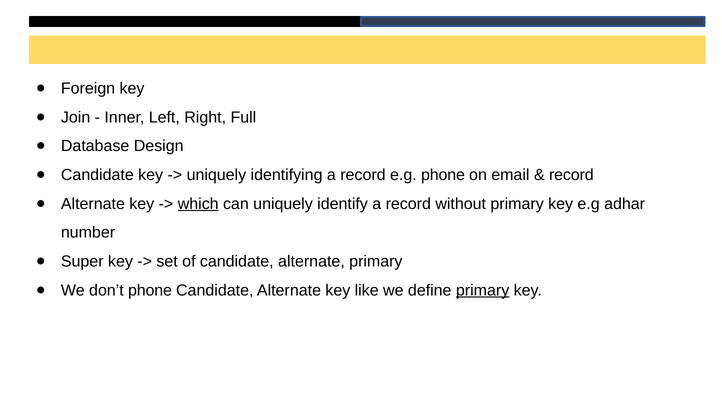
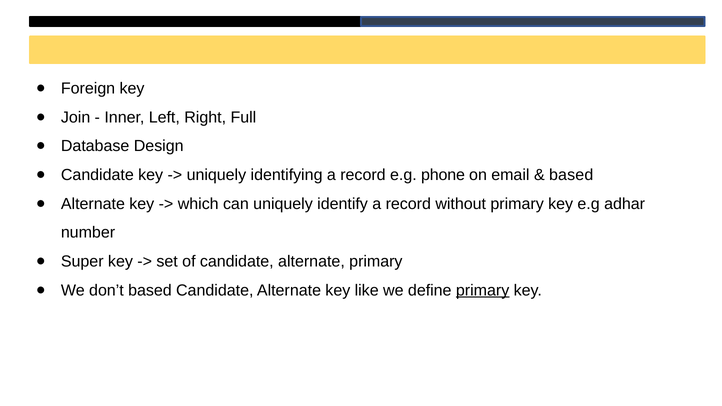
record: record -> based (571, 175)
which underline: present -> none (198, 204)
don’t phone: phone -> based (150, 290)
